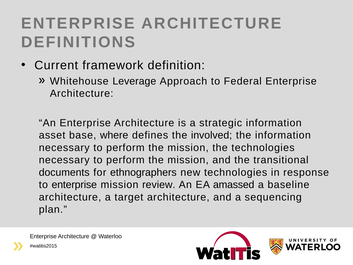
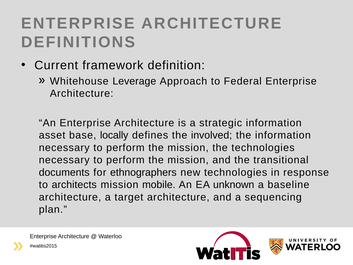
where: where -> locally (114, 135)
to enterprise: enterprise -> architects (74, 185)
review: review -> mobile (159, 185)
amassed: amassed -> unknown (234, 185)
